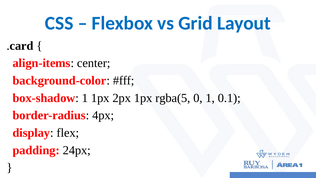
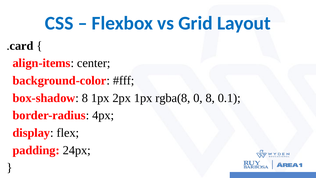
box-shadow 1: 1 -> 8 (85, 98)
rgba(5: rgba(5 -> rgba(8 (173, 98)
0 1: 1 -> 8 (210, 98)
